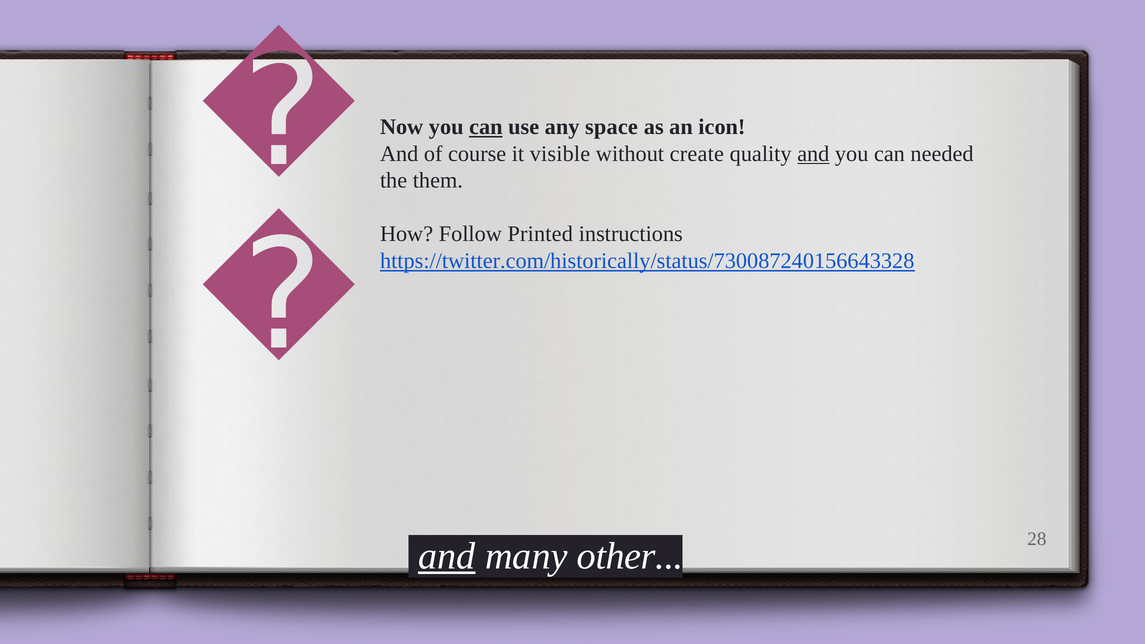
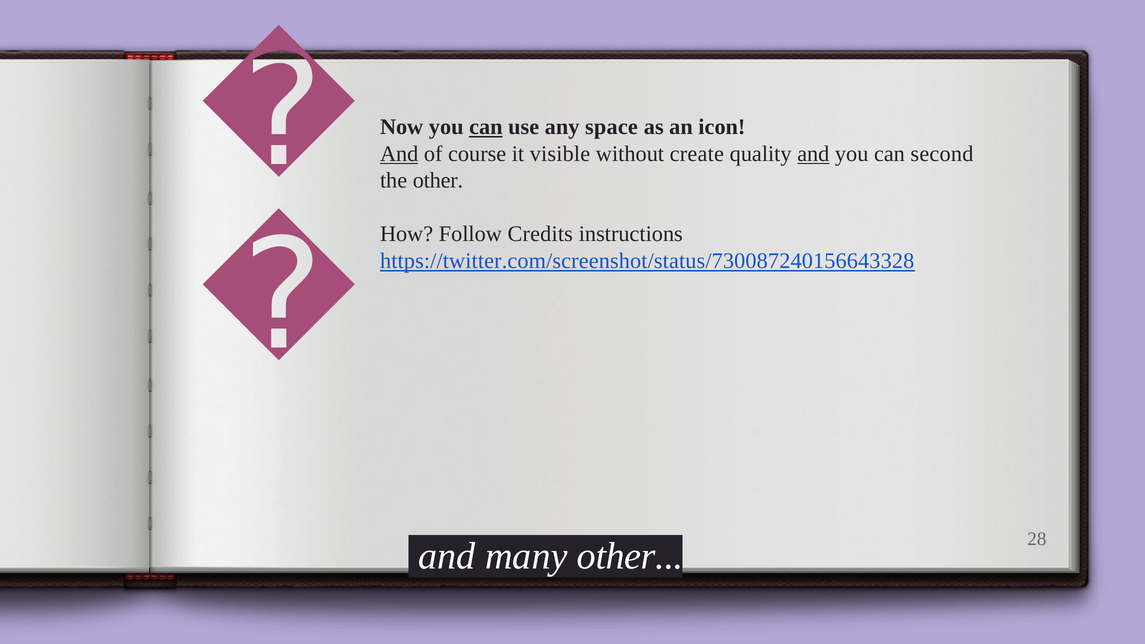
And underline: none -> present (399, 154)
needed: needed -> second (942, 154)
the them: them -> other (438, 181)
Printed: Printed -> Credits (540, 234)
https://twitter.com/historically/status/730087240156643328: https://twitter.com/historically/status/730087240156643328 -> https://twitter.com/screenshot/status/730087240156643328 (647, 261)
and underline: present -> none (447, 556)
